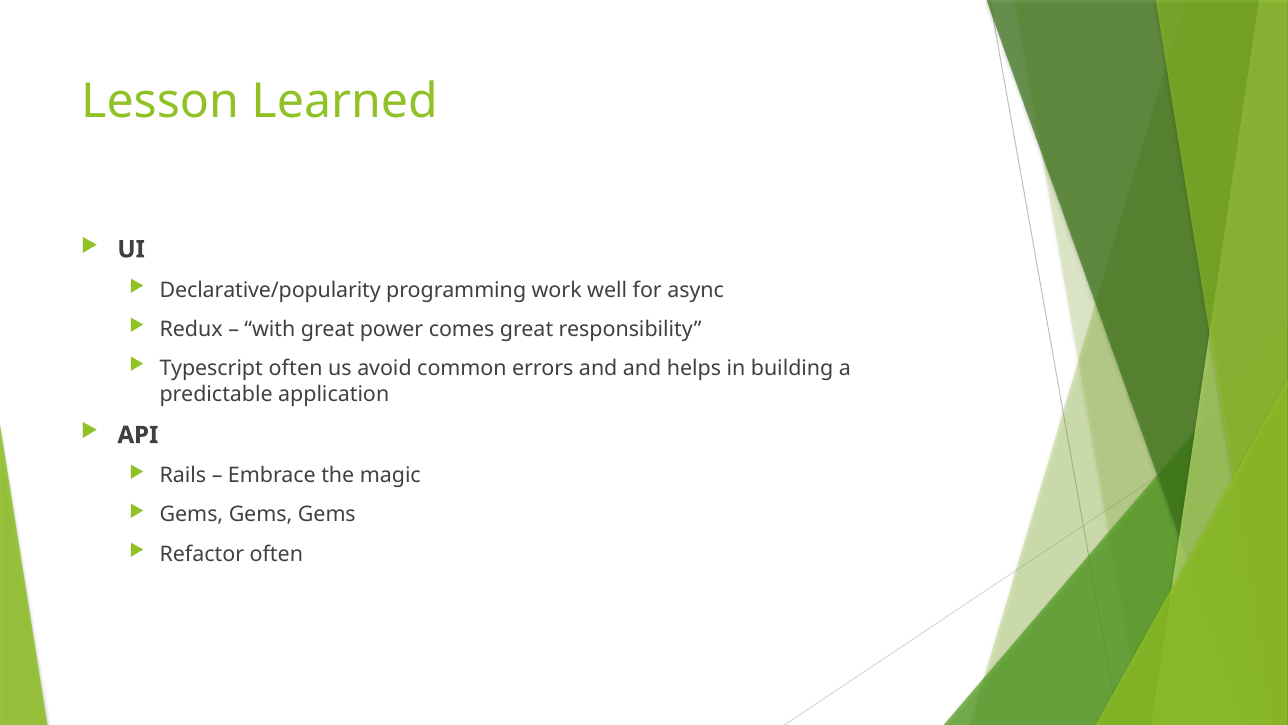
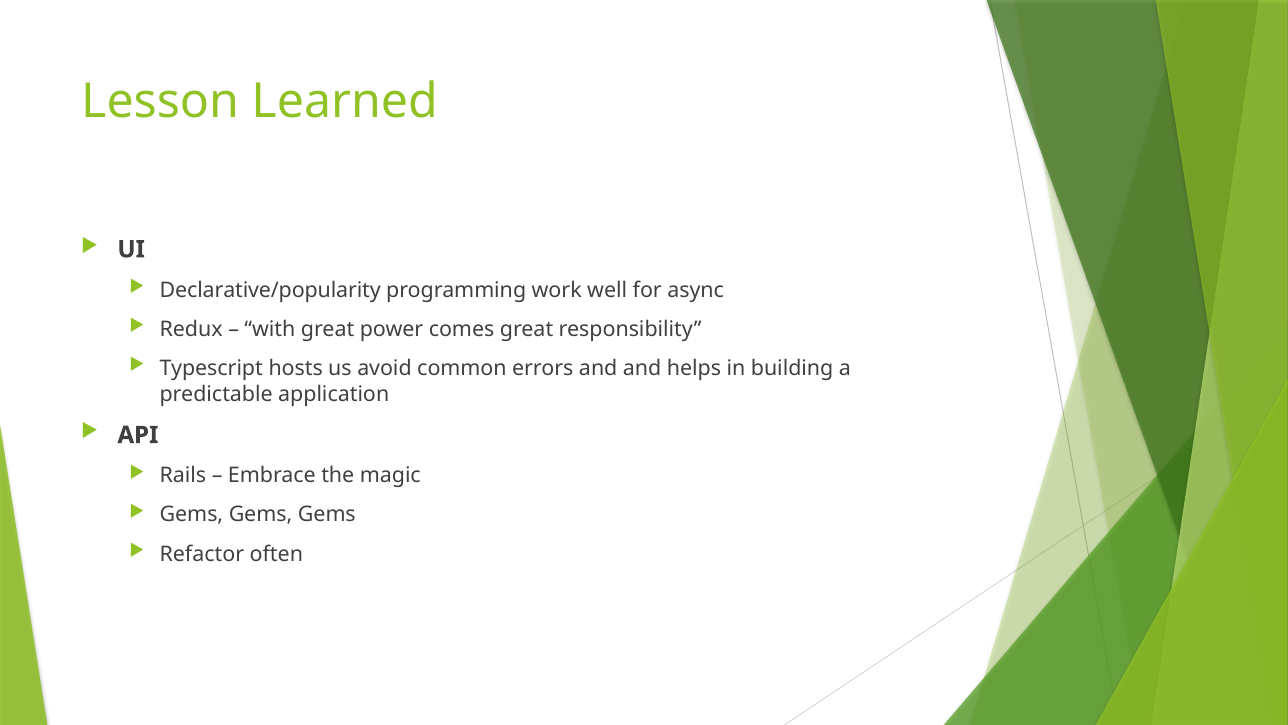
Typescript often: often -> hosts (296, 368)
